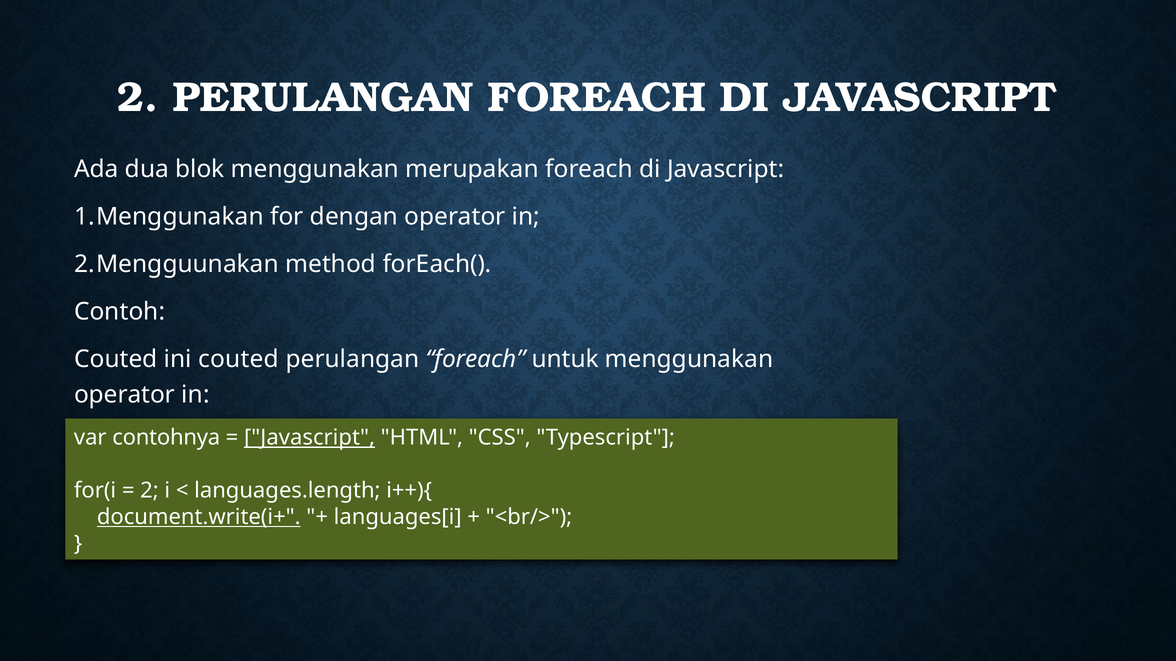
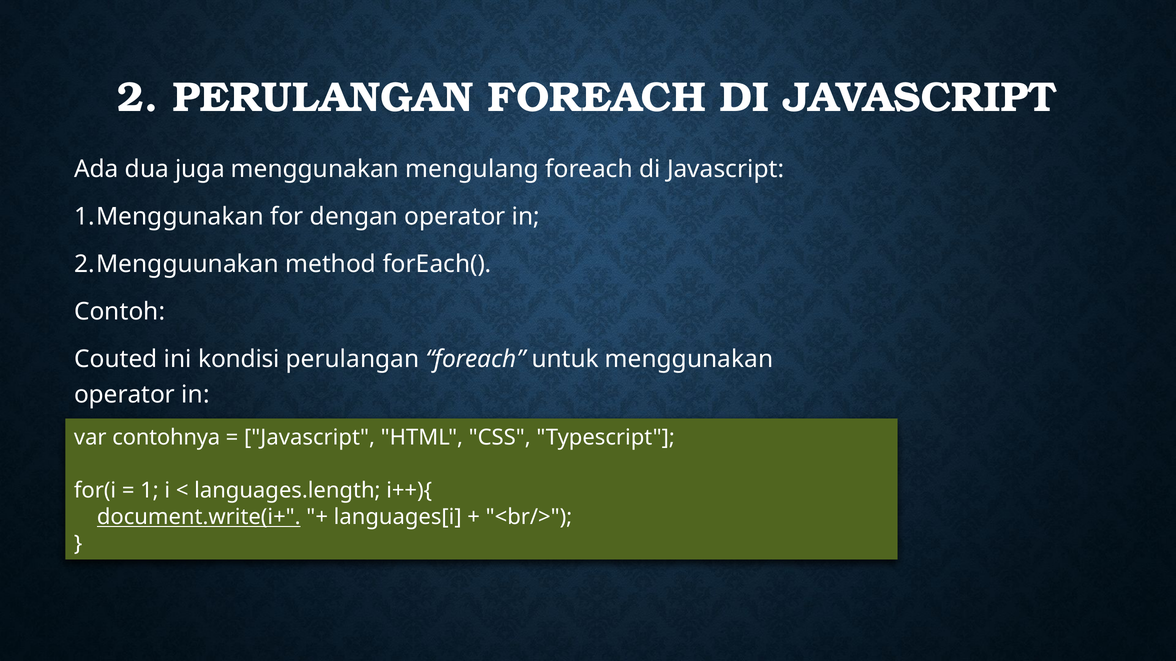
blok: blok -> juga (200, 169)
merupakan: merupakan -> mengulang (472, 169)
ini couted: couted -> kondisi (239, 359)
Javascript underline: present -> none (310, 438)
2: 2 -> 1 (149, 491)
